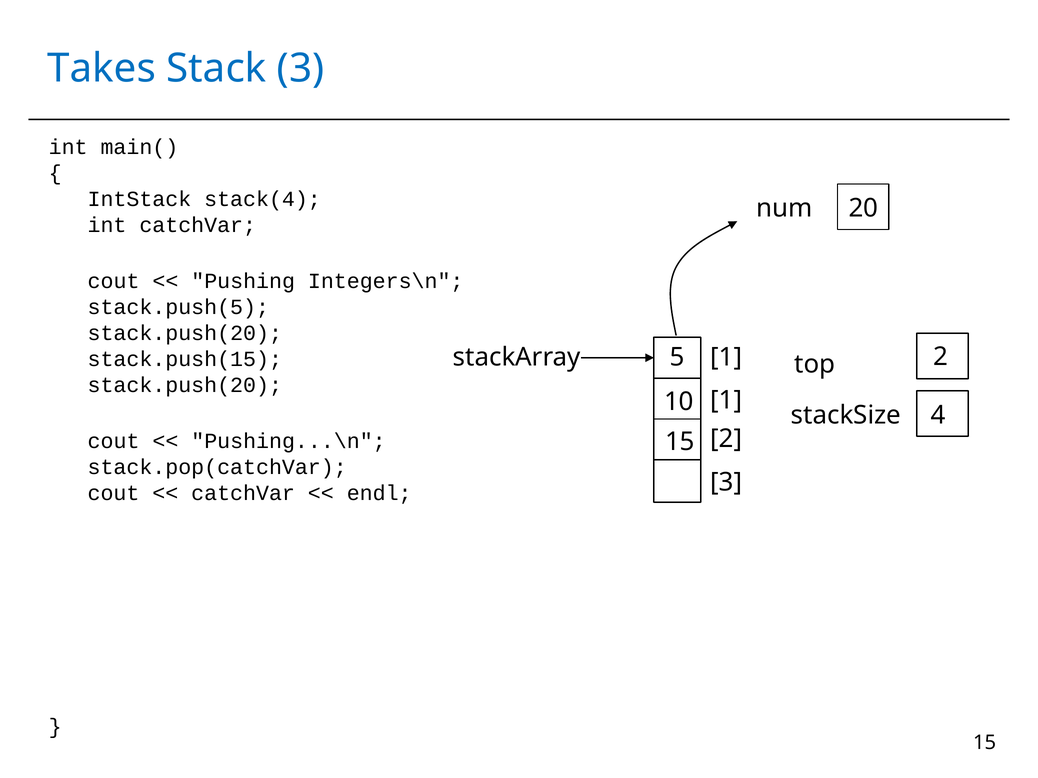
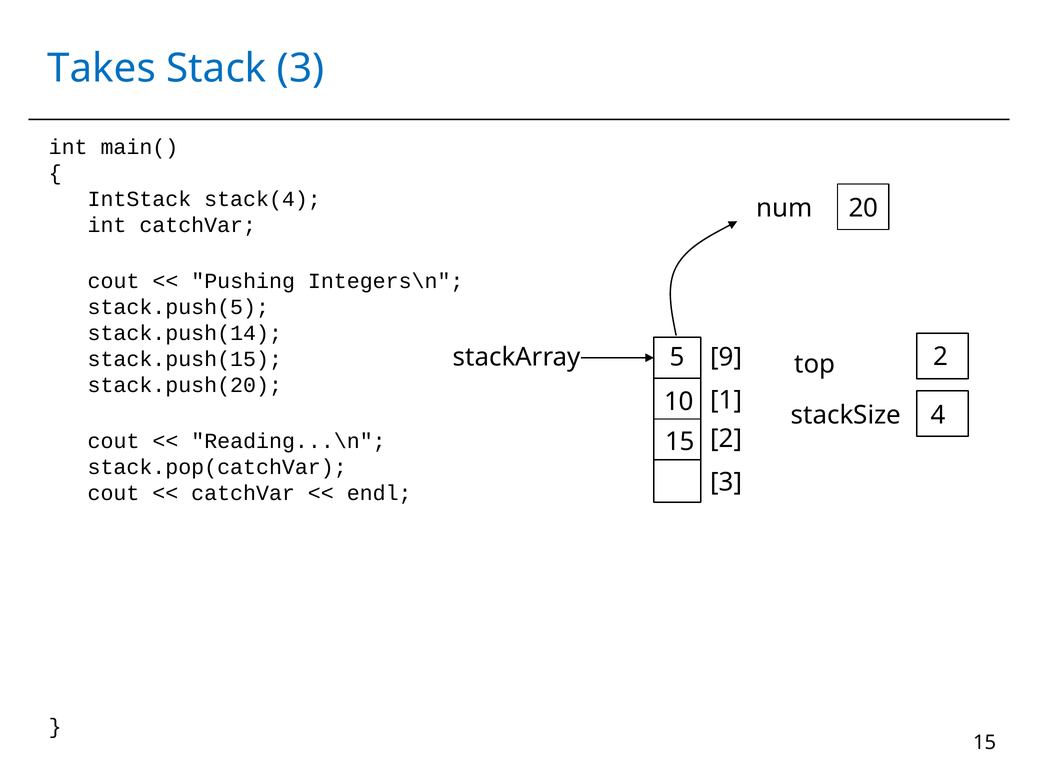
stack.push(20: stack.push(20 -> stack.push(14 (185, 333)
1: 1 -> 9 (726, 357)
Pushing...\n: Pushing...\n -> Reading...\n (289, 441)
